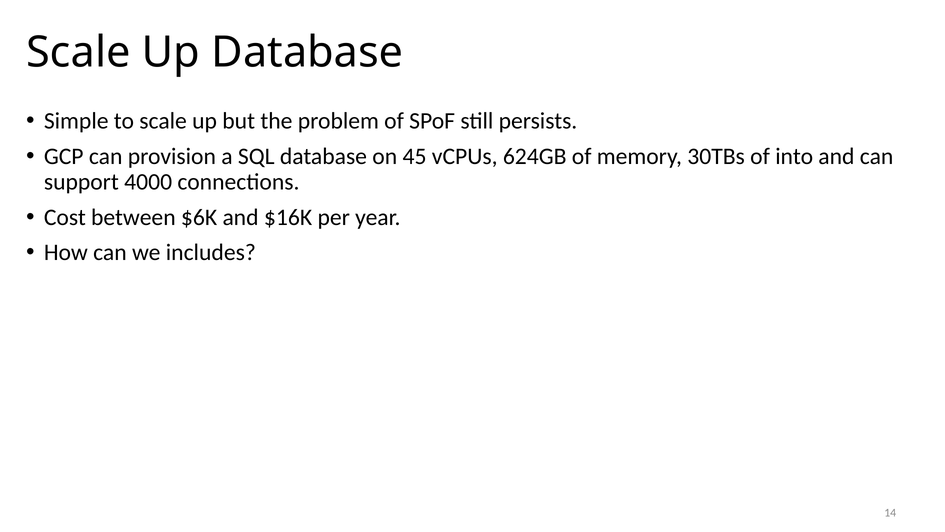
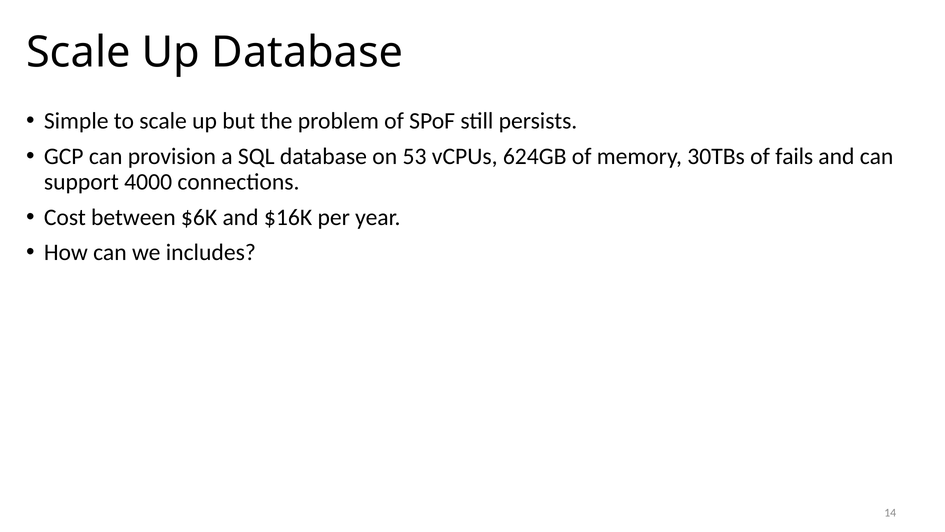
45: 45 -> 53 (415, 156)
into: into -> fails (794, 156)
